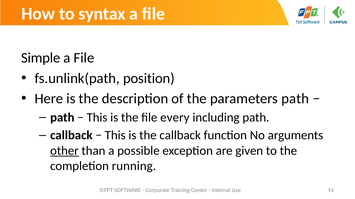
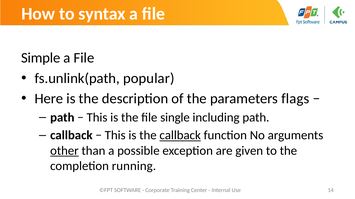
position: position -> popular (149, 79)
parameters path: path -> flags (295, 99)
every: every -> single (175, 118)
callback underline: none -> present (180, 136)
